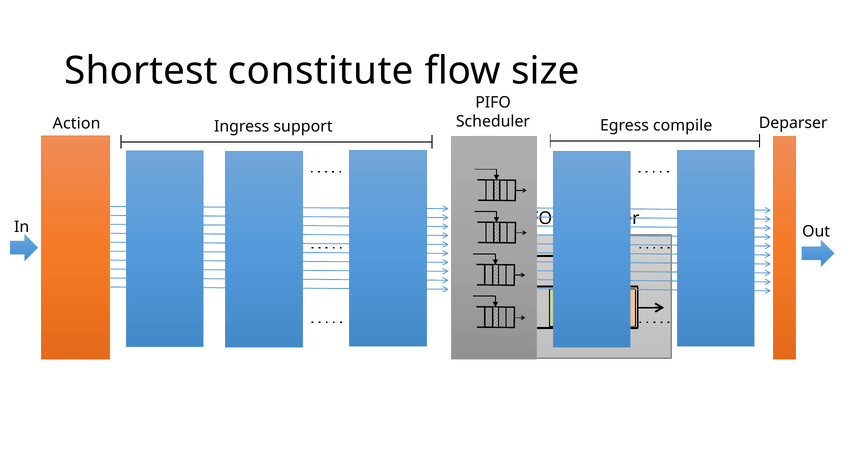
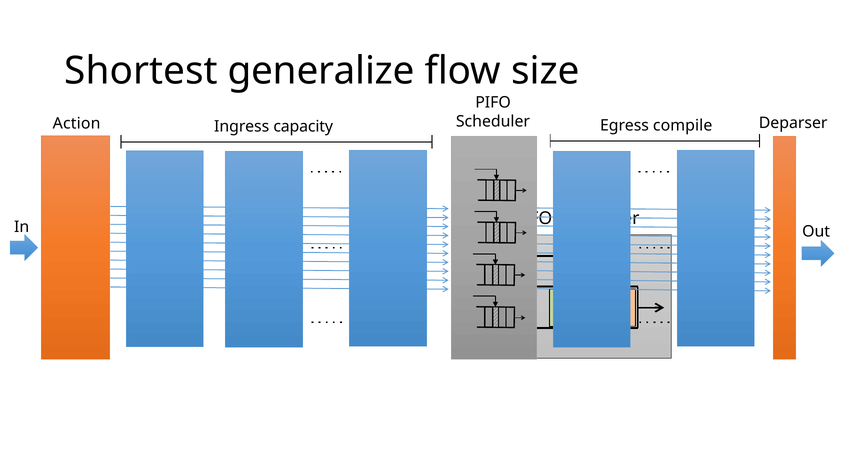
constitute: constitute -> generalize (321, 71)
support: support -> capacity (303, 126)
